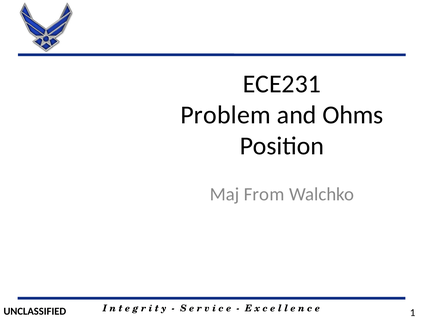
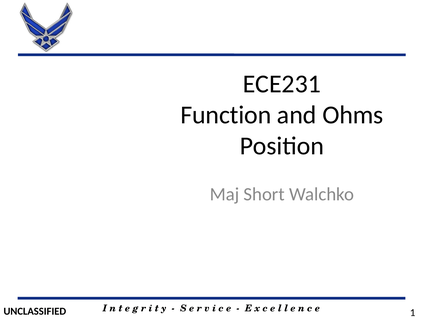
Problem: Problem -> Function (226, 115)
From: From -> Short (264, 194)
